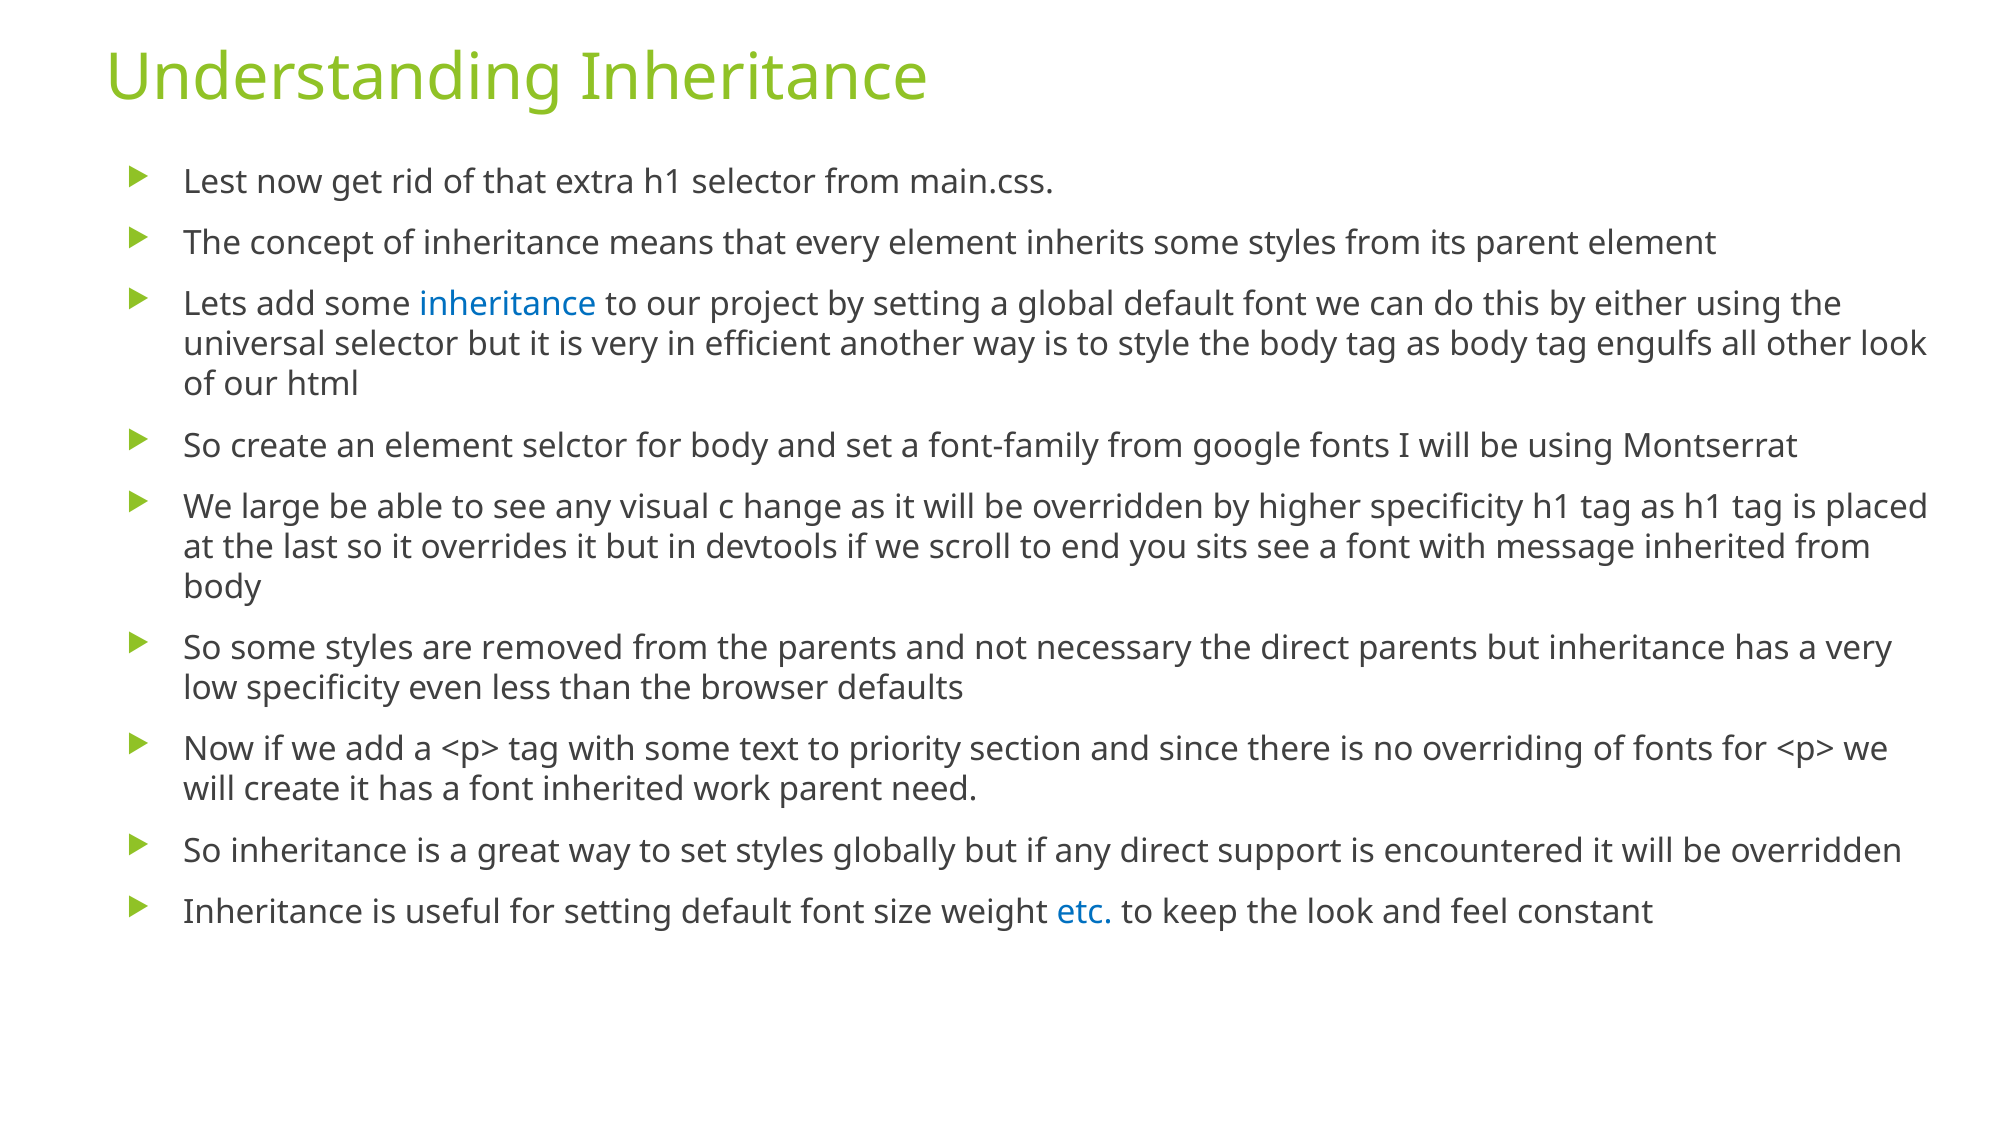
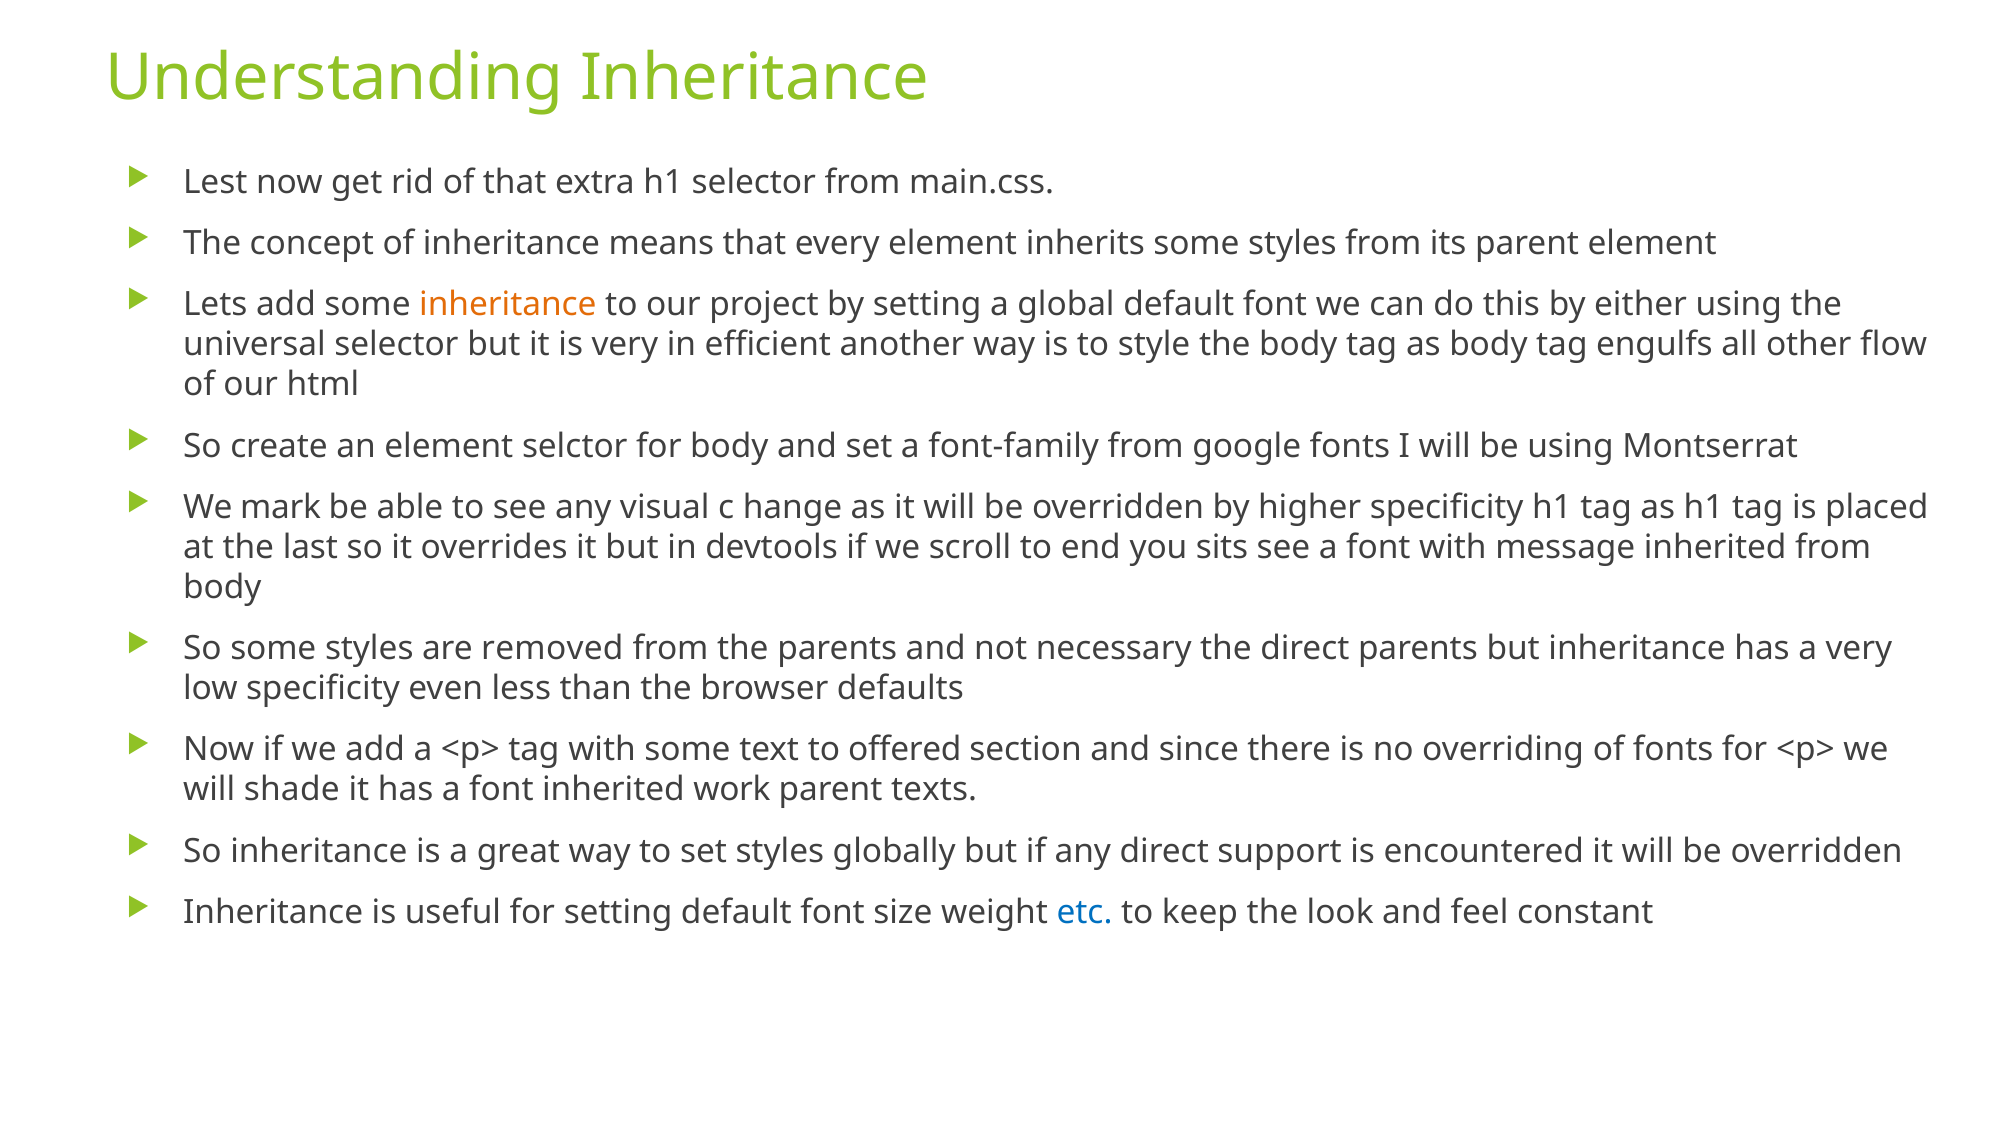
inheritance colour: blue -> orange (508, 305)
other look: look -> flow (1894, 345)
large: large -> mark (281, 507)
priority: priority -> offered (905, 750)
will create: create -> shade (292, 790)
need: need -> texts (934, 790)
